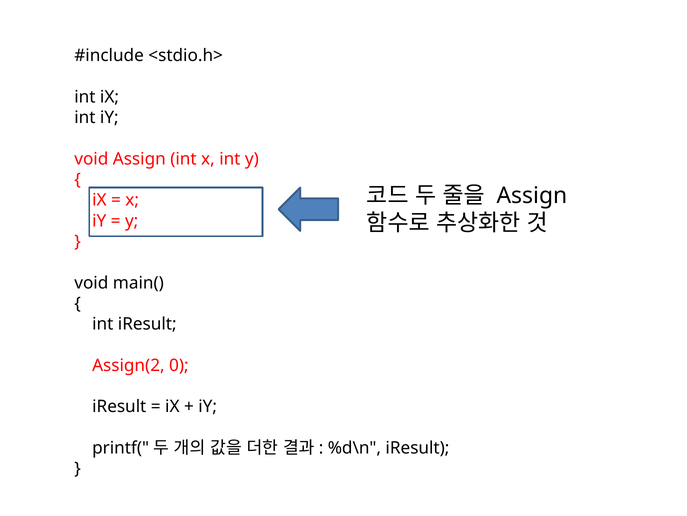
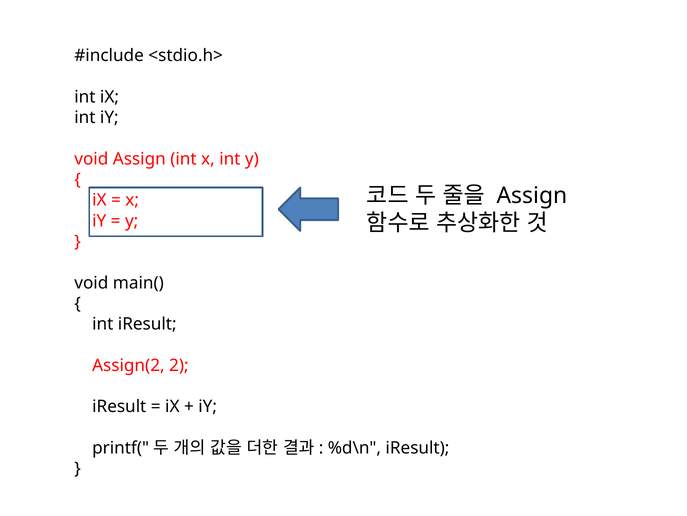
0: 0 -> 2 (179, 365)
